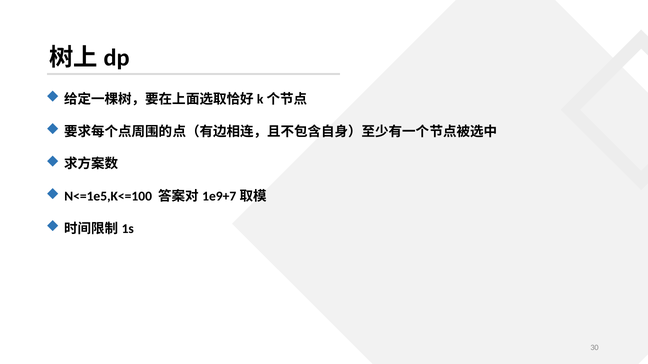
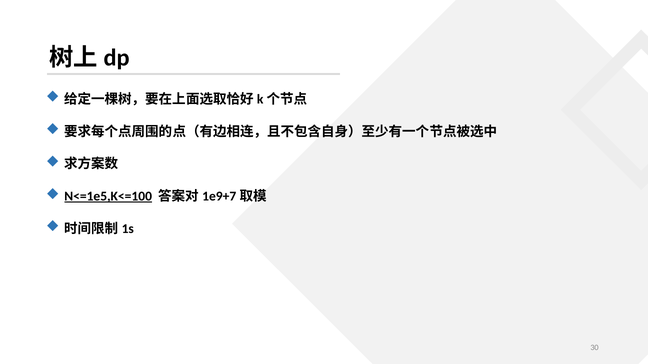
N<=1e5,K<=100 underline: none -> present (108, 197)
